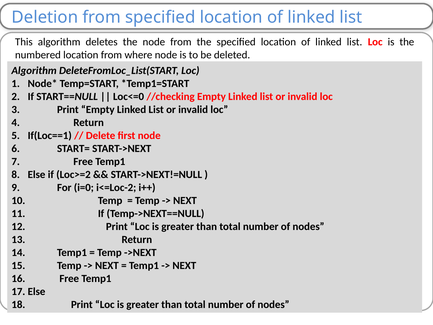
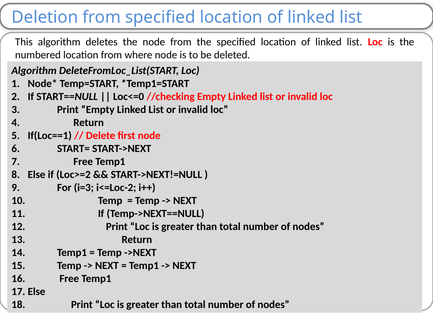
i=0: i=0 -> i=3 (84, 188)
